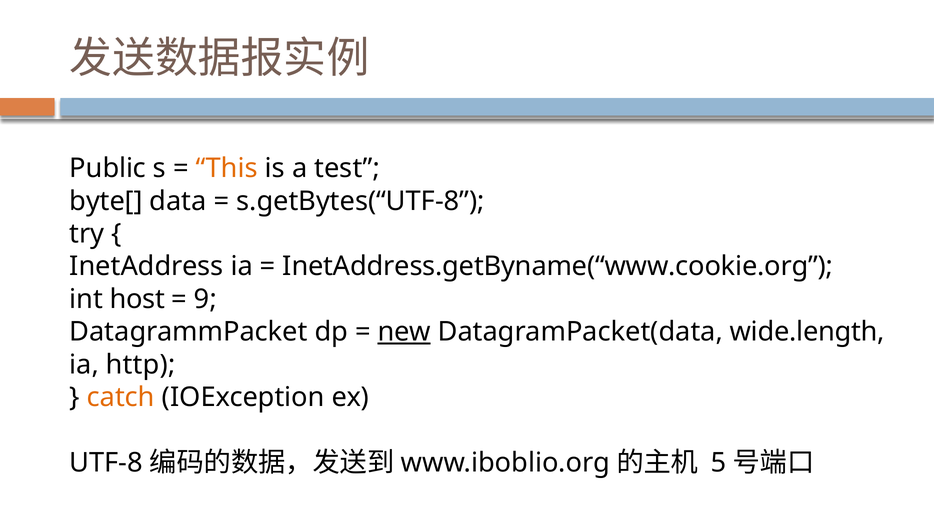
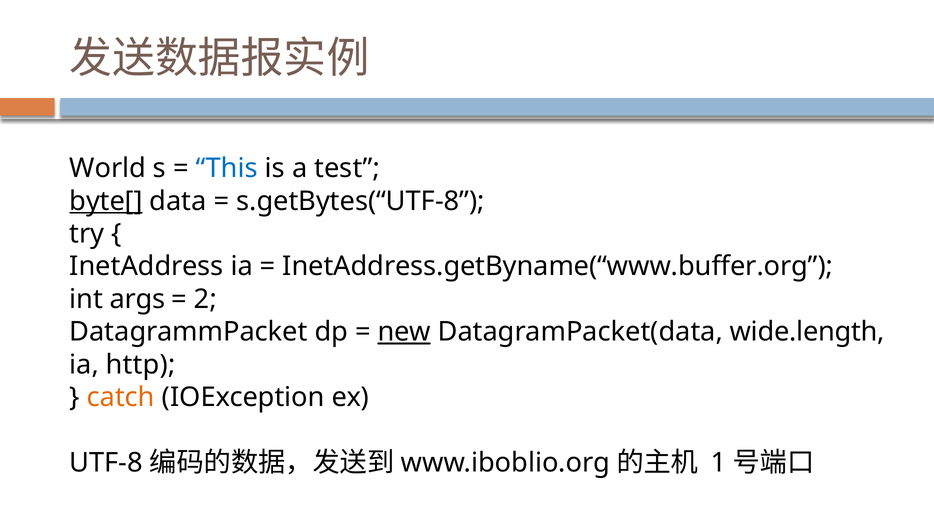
Public: Public -> World (108, 169)
This colour: orange -> blue (227, 169)
byte[ underline: none -> present (106, 201)
InetAddress.getByname(“www.cookie.org: InetAddress.getByname(“www.cookie.org -> InetAddress.getByname(“www.buffer.org (558, 267)
host: host -> args (137, 299)
9: 9 -> 2 (205, 299)
5: 5 -> 1 (719, 463)
